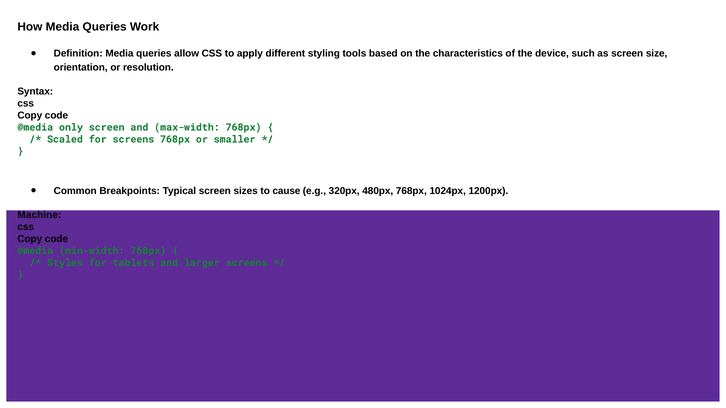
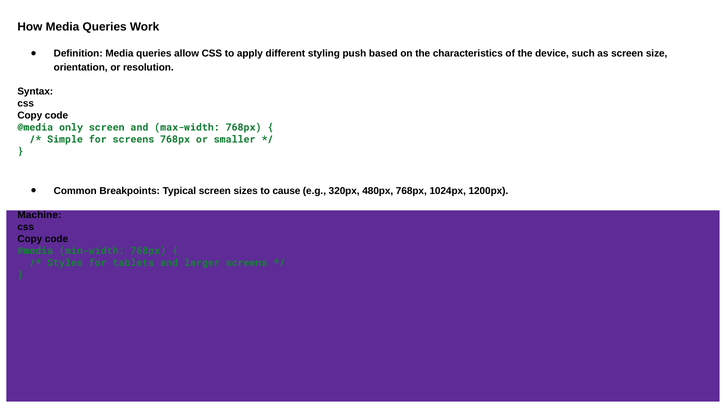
tools: tools -> push (354, 54)
Scaled: Scaled -> Simple (65, 139)
